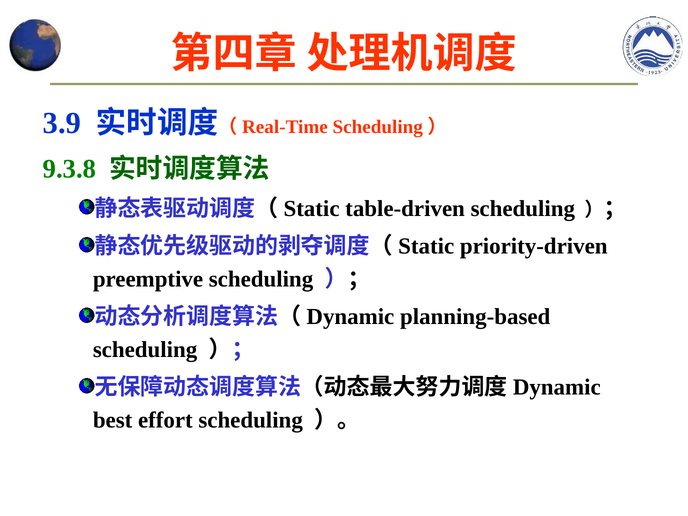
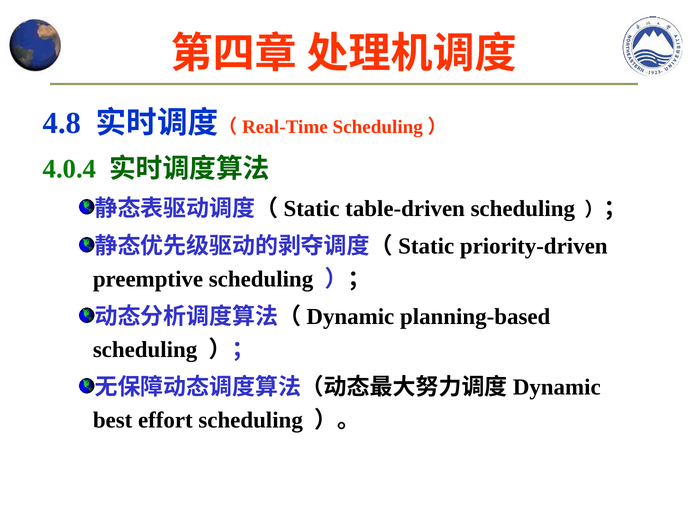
3.9: 3.9 -> 4.8 (62, 123)
9.3.8: 9.3.8 -> 4.0.4 (69, 169)
